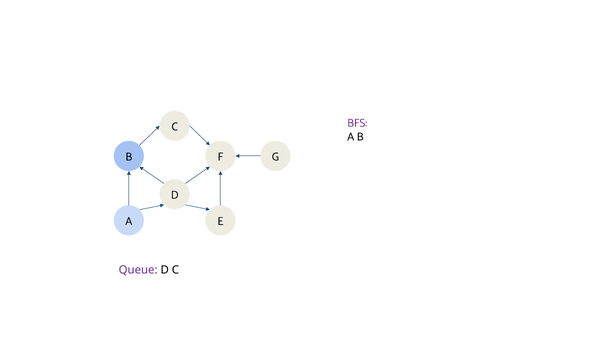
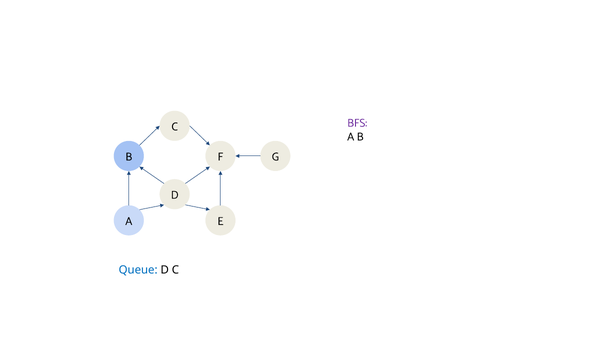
Queue colour: purple -> blue (138, 270)
